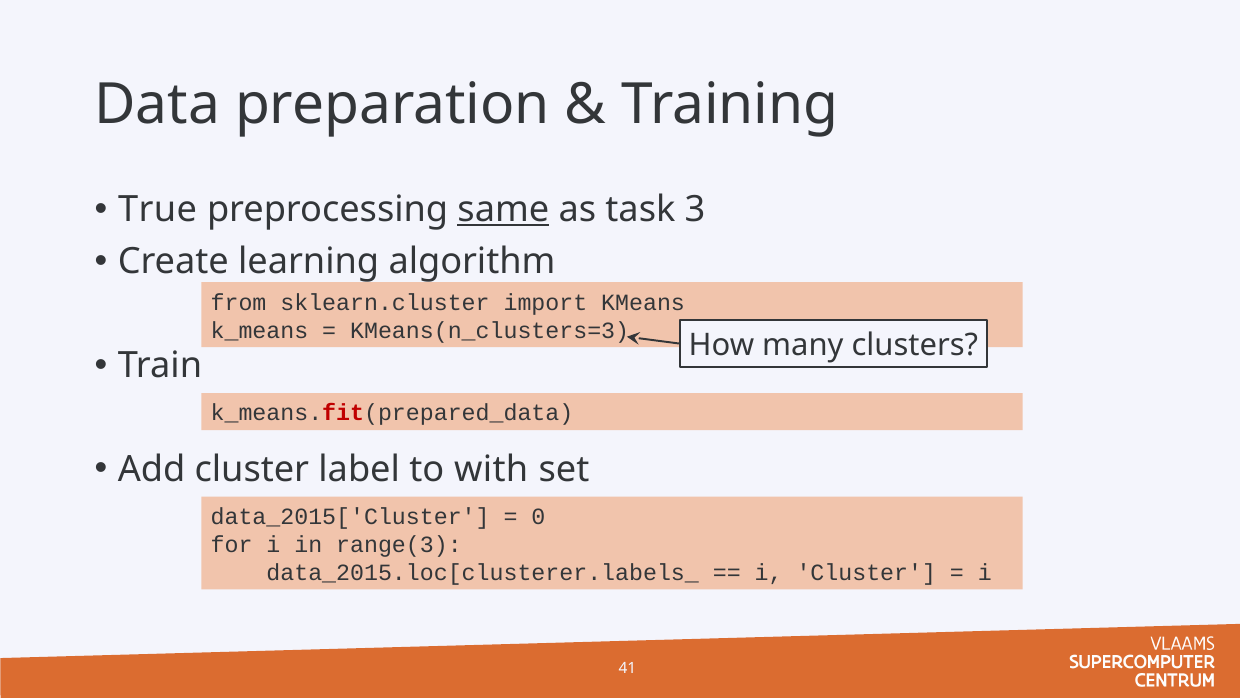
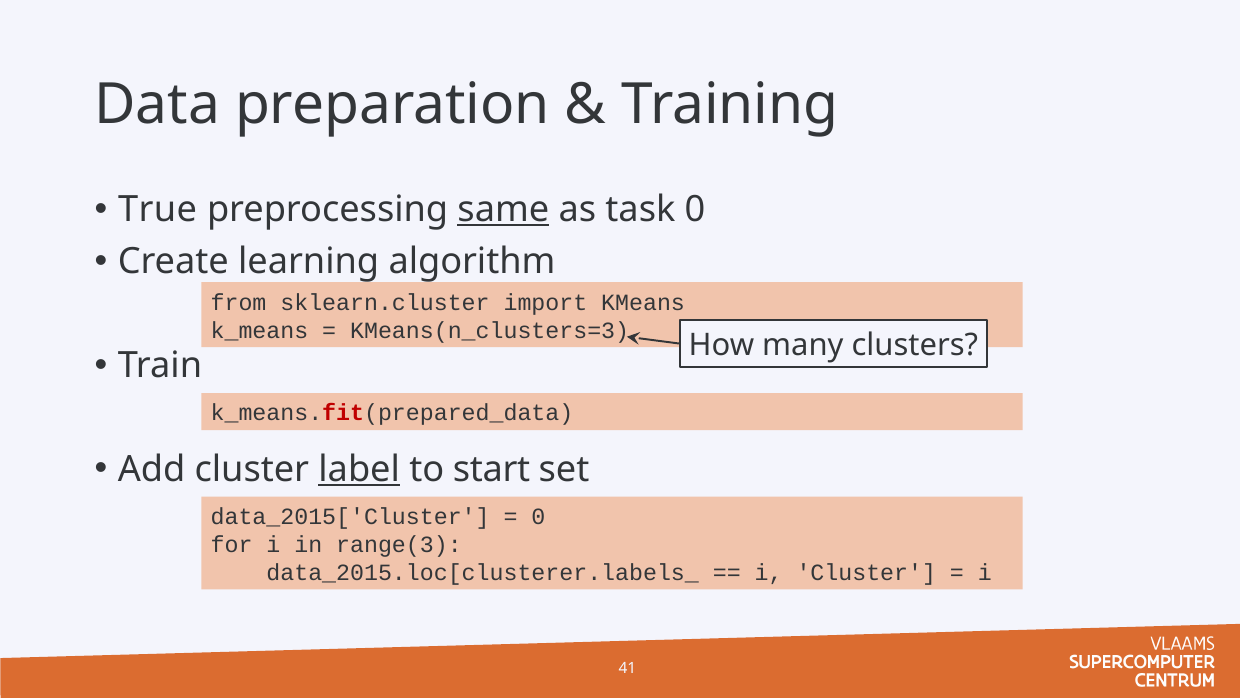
task 3: 3 -> 0 (695, 210)
label underline: none -> present (359, 469)
with: with -> start (492, 469)
